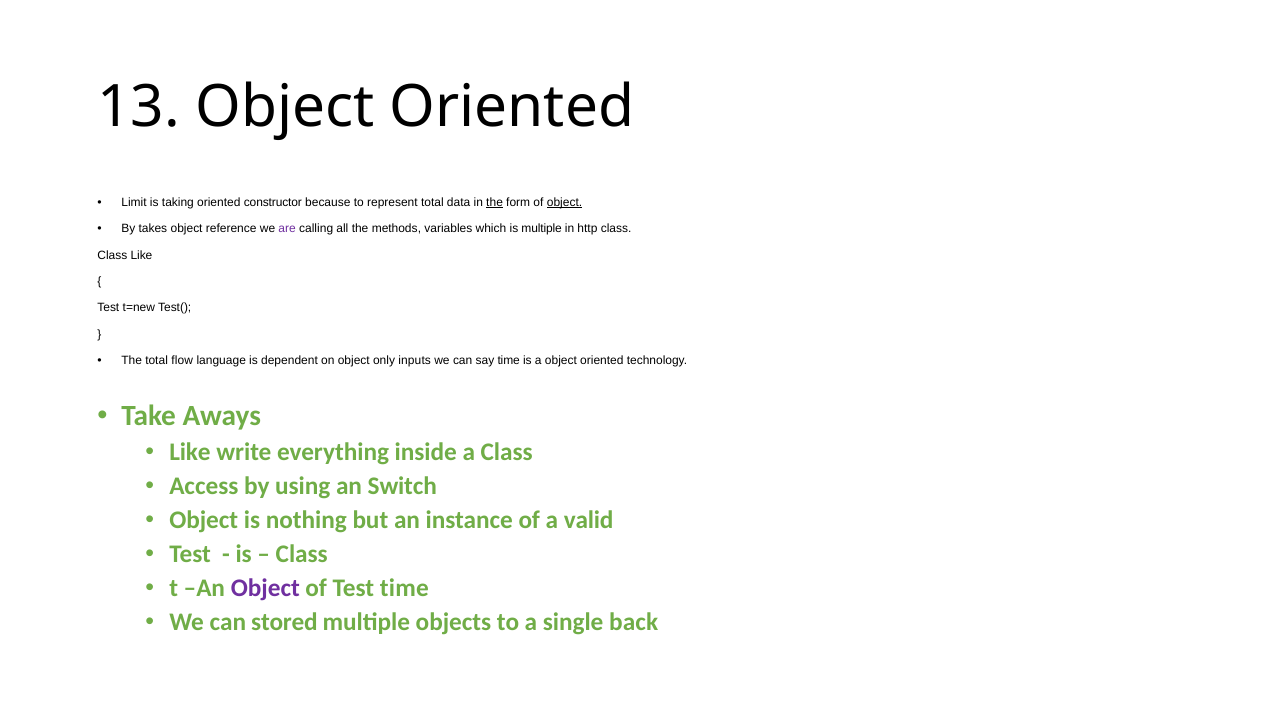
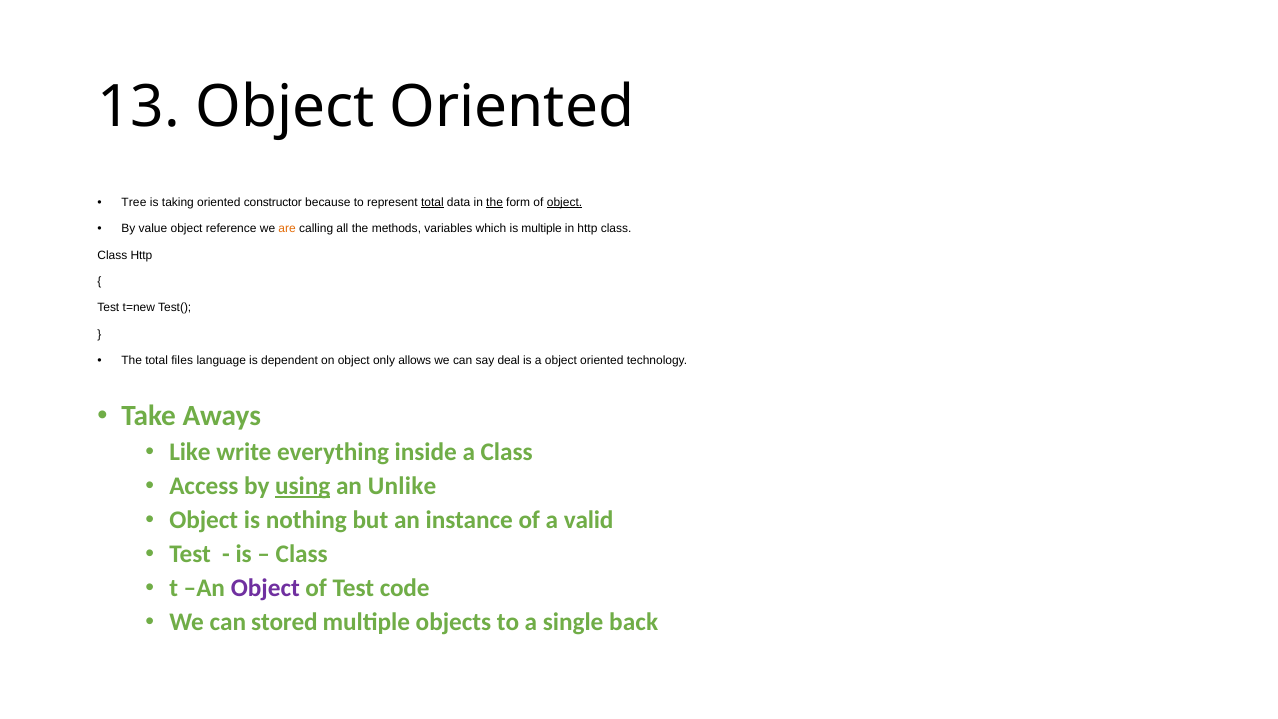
Limit: Limit -> Tree (134, 203)
total underline: none -> present (432, 203)
takes: takes -> value (153, 229)
are colour: purple -> orange (287, 229)
Class Like: Like -> Http (141, 255)
flow: flow -> files (182, 360)
inputs: inputs -> allows (415, 360)
say time: time -> deal (509, 360)
using underline: none -> present (303, 486)
Switch: Switch -> Unlike (402, 486)
Test time: time -> code (405, 588)
